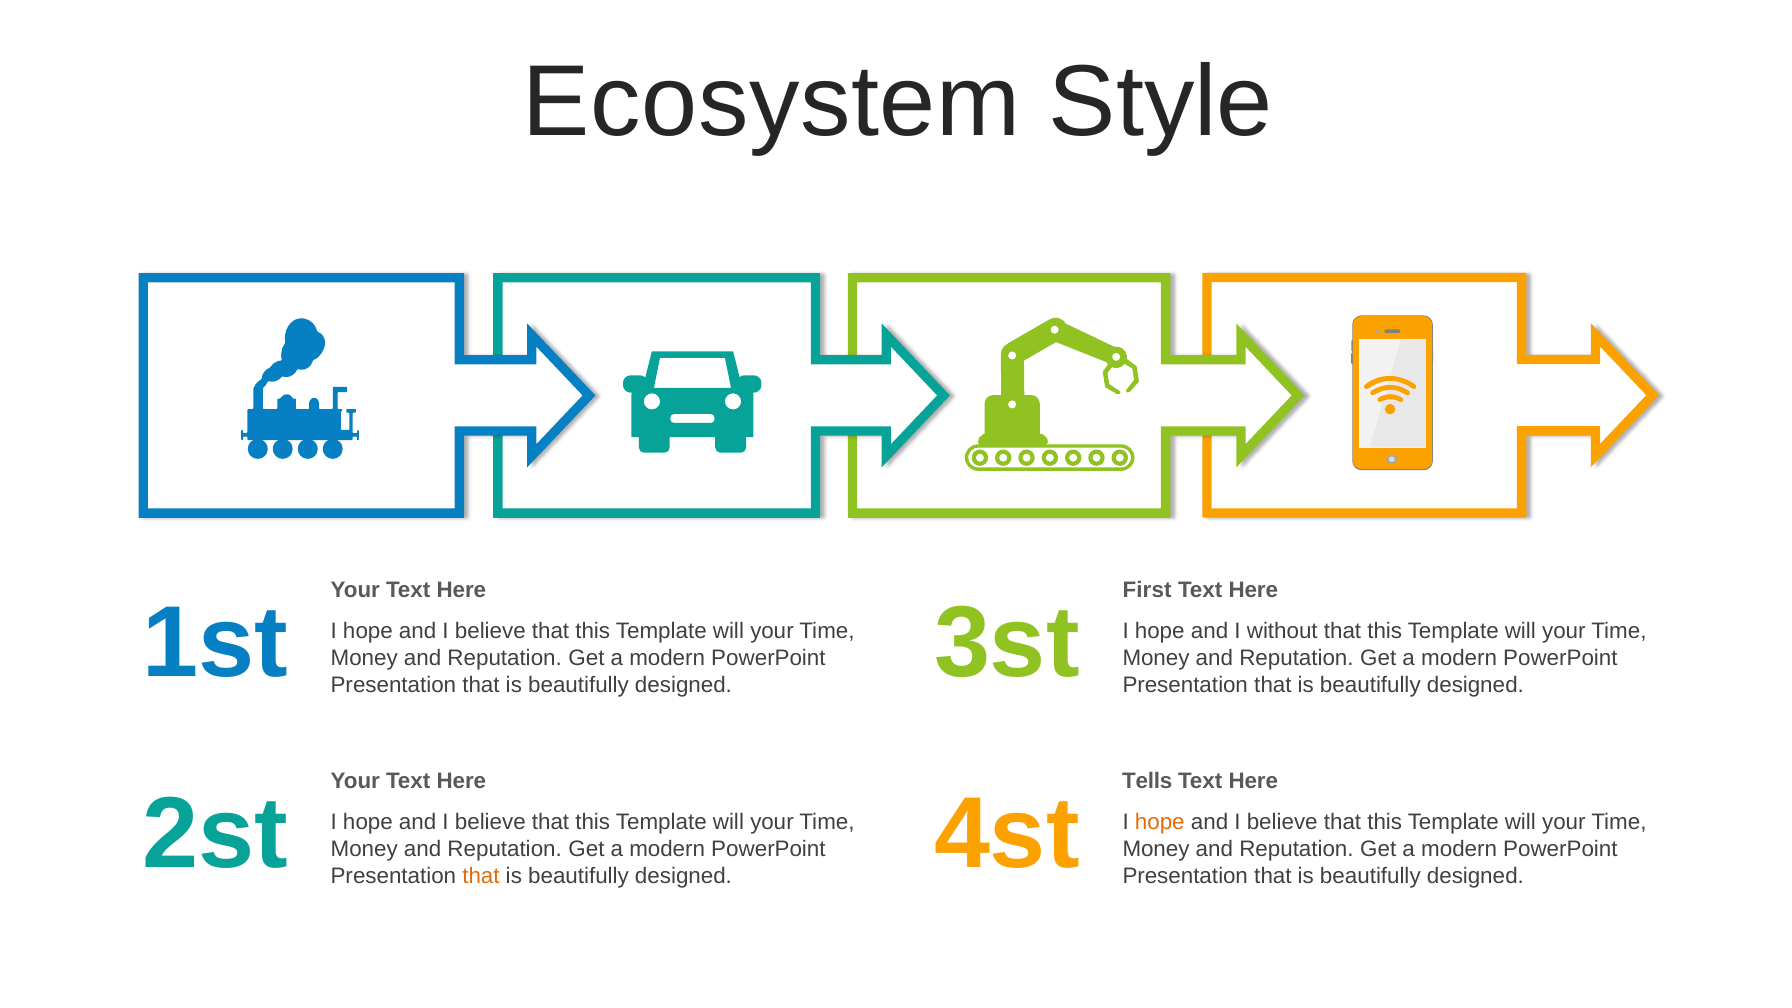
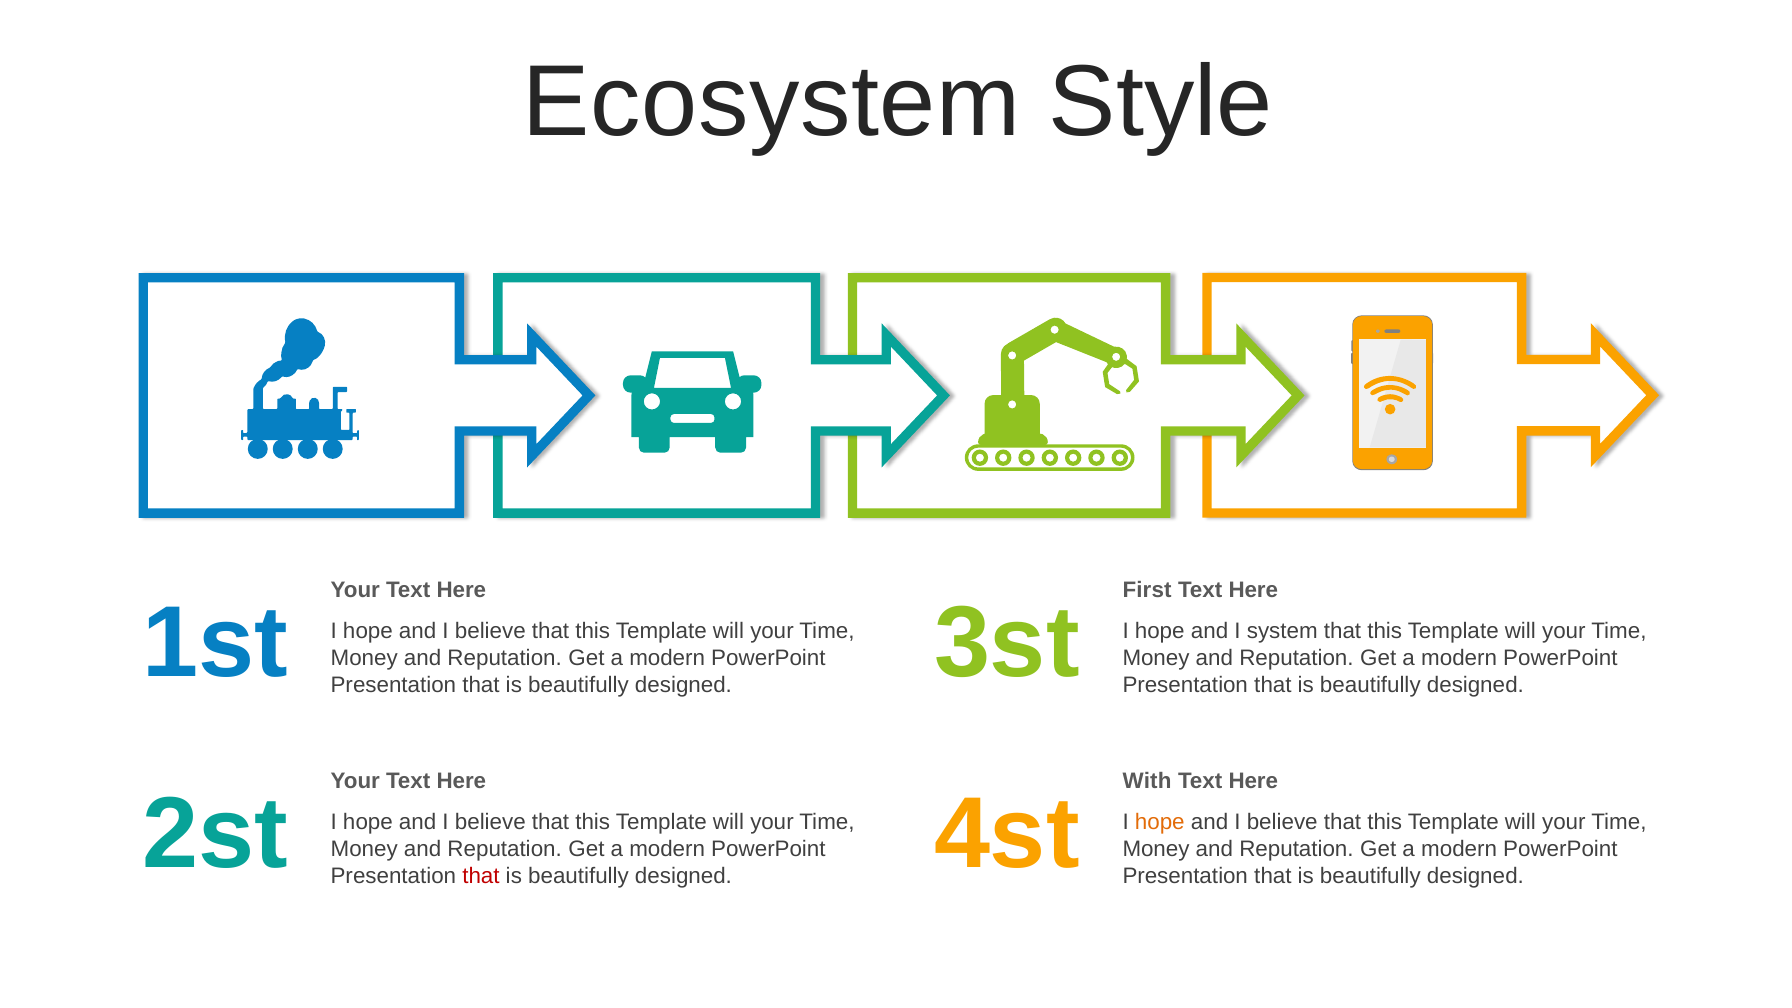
without: without -> system (1282, 631)
Tells: Tells -> With (1147, 781)
that colour: orange -> red (481, 876)
